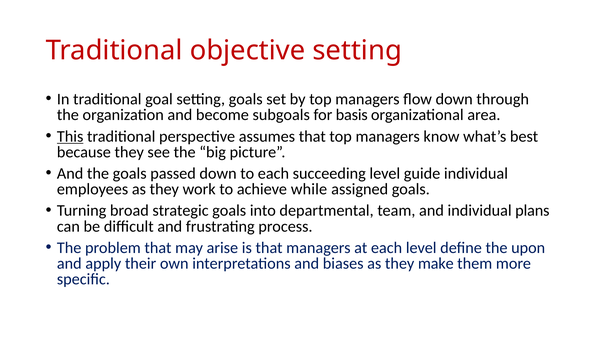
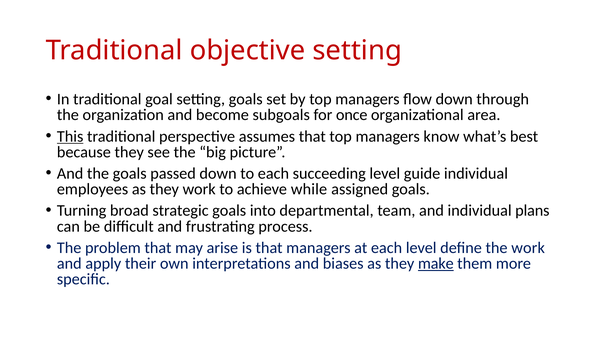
basis: basis -> once (352, 115)
the upon: upon -> work (528, 248)
make underline: none -> present (436, 263)
